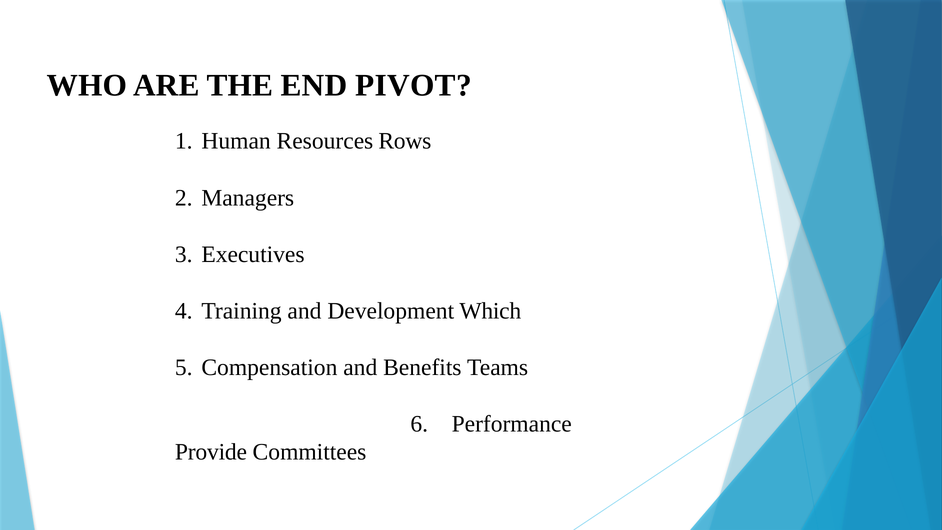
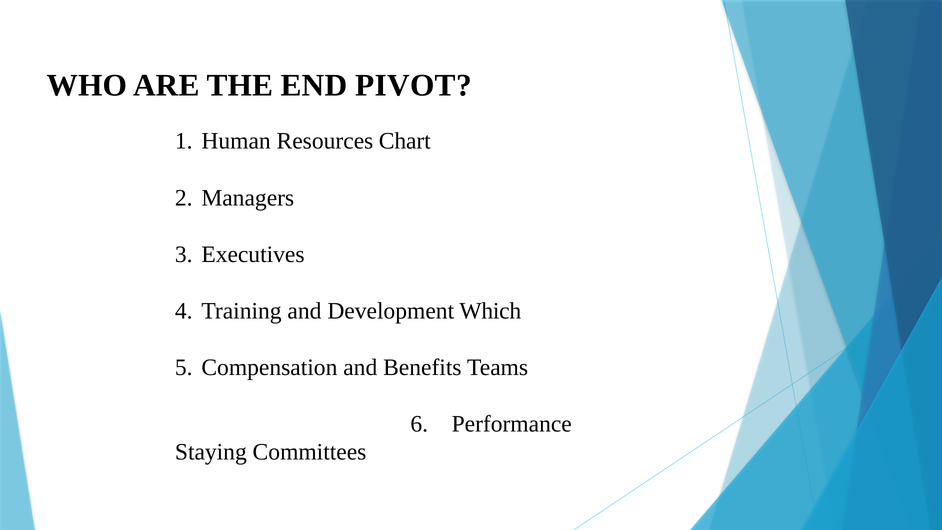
Rows: Rows -> Chart (405, 141)
Provide: Provide -> Staying (211, 452)
